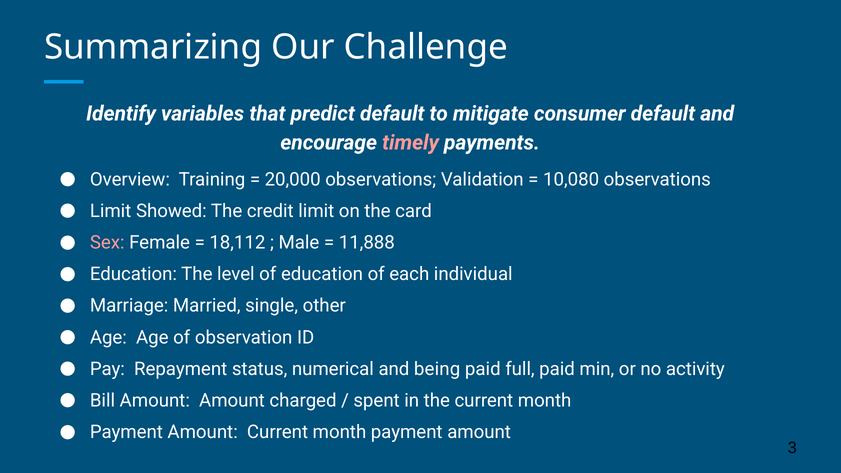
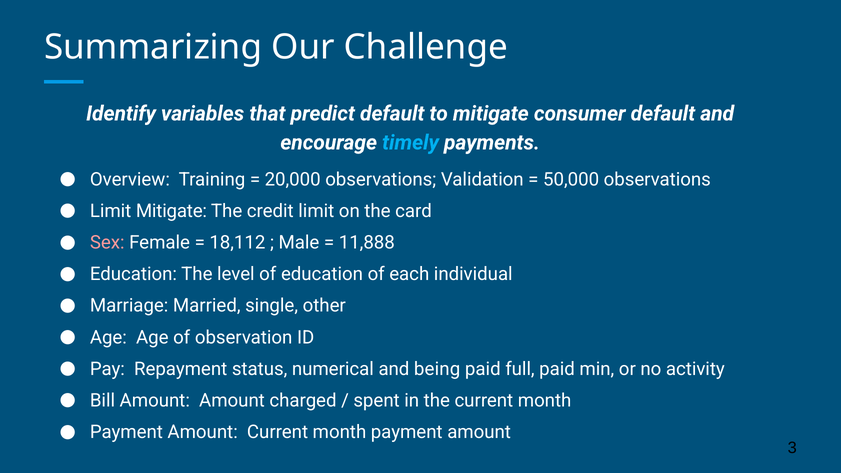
timely colour: pink -> light blue (410, 143)
10,080: 10,080 -> 50,000 (571, 179)
Limit Showed: Showed -> Mitigate (171, 211)
